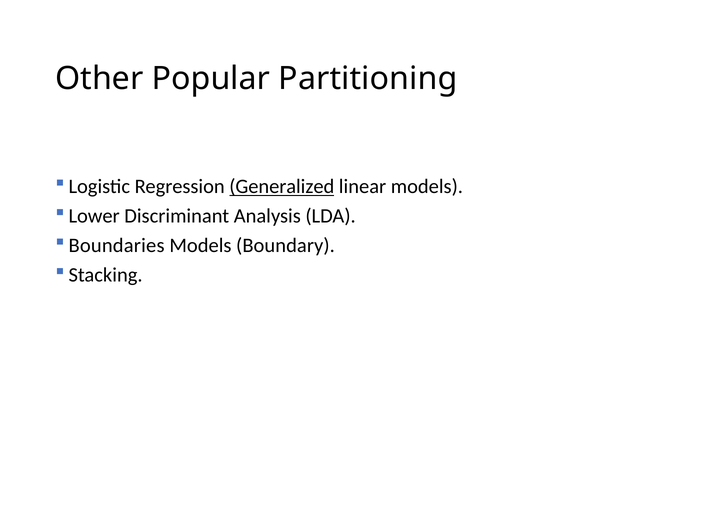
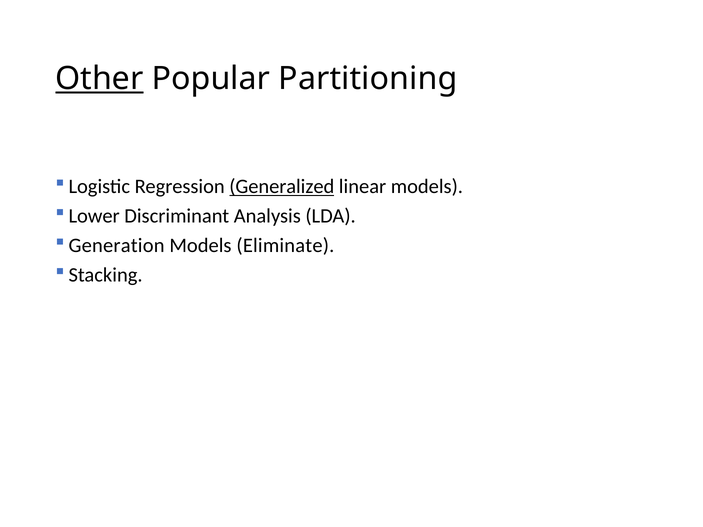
Other underline: none -> present (99, 79)
Boundaries: Boundaries -> Generation (117, 246)
Boundary: Boundary -> Eliminate (285, 246)
